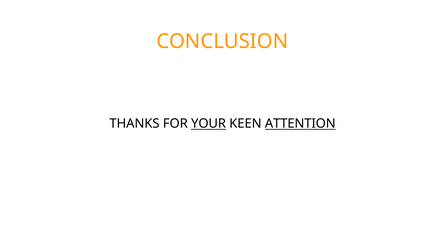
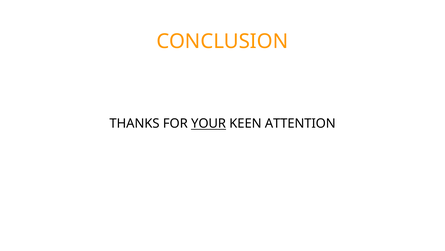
ATTENTION underline: present -> none (300, 123)
